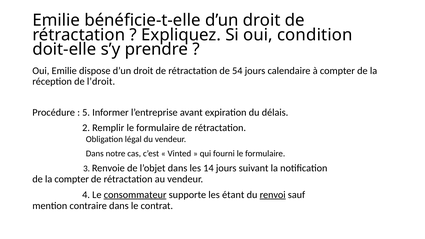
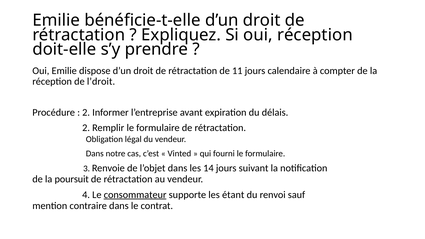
oui condition: condition -> réception (315, 35)
54: 54 -> 11 (237, 71)
5: 5 -> 2 (86, 112)
la compter: compter -> poursuit (72, 179)
renvoi underline: present -> none (273, 195)
